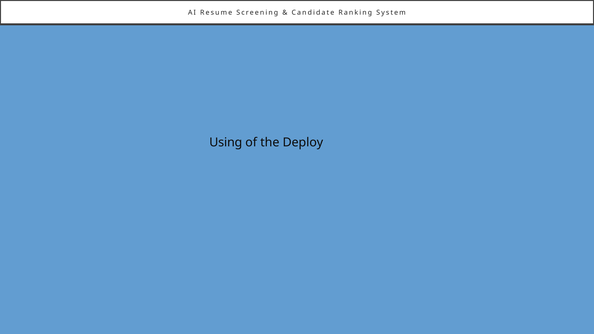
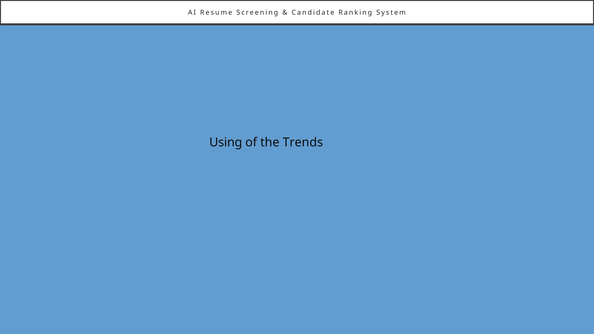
Deploy: Deploy -> Trends (303, 142)
